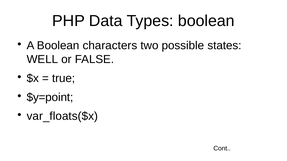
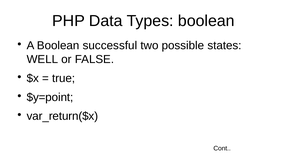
characters: characters -> successful (110, 46)
var_floats($x: var_floats($x -> var_return($x (62, 116)
